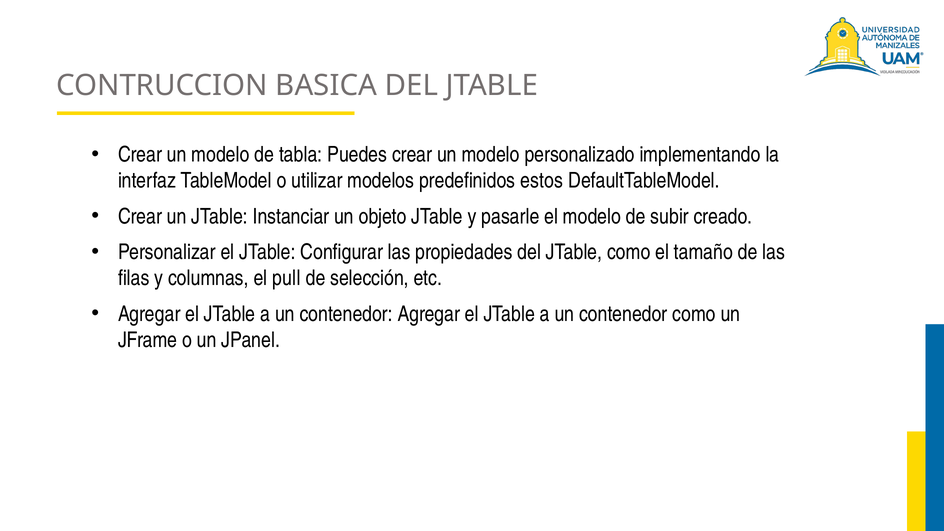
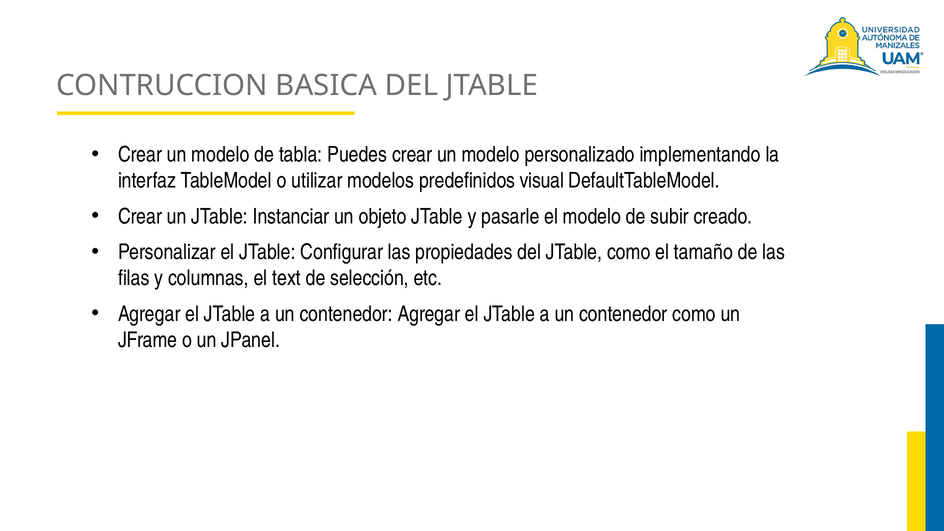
estos: estos -> visual (542, 181)
pull: pull -> text (287, 278)
